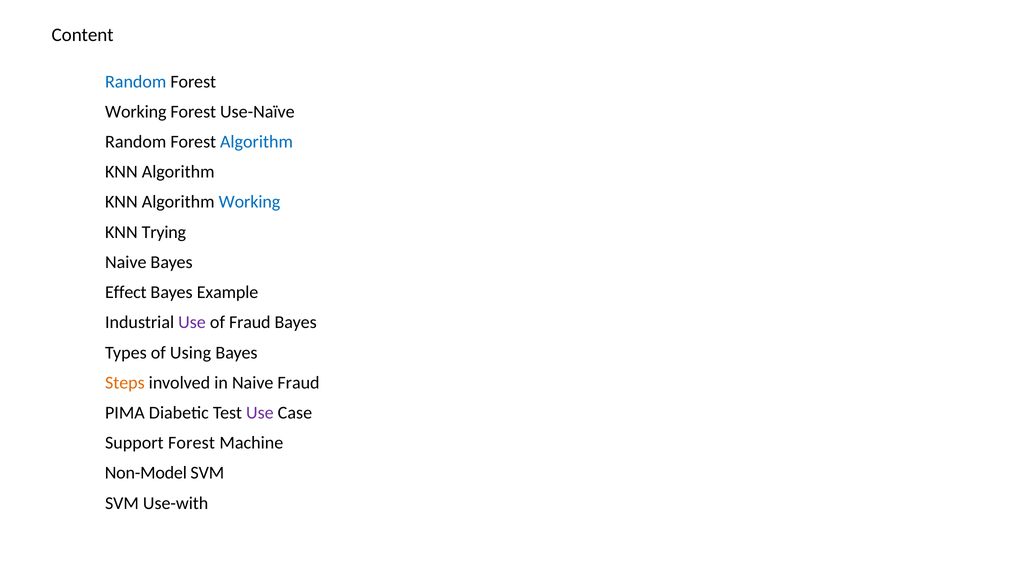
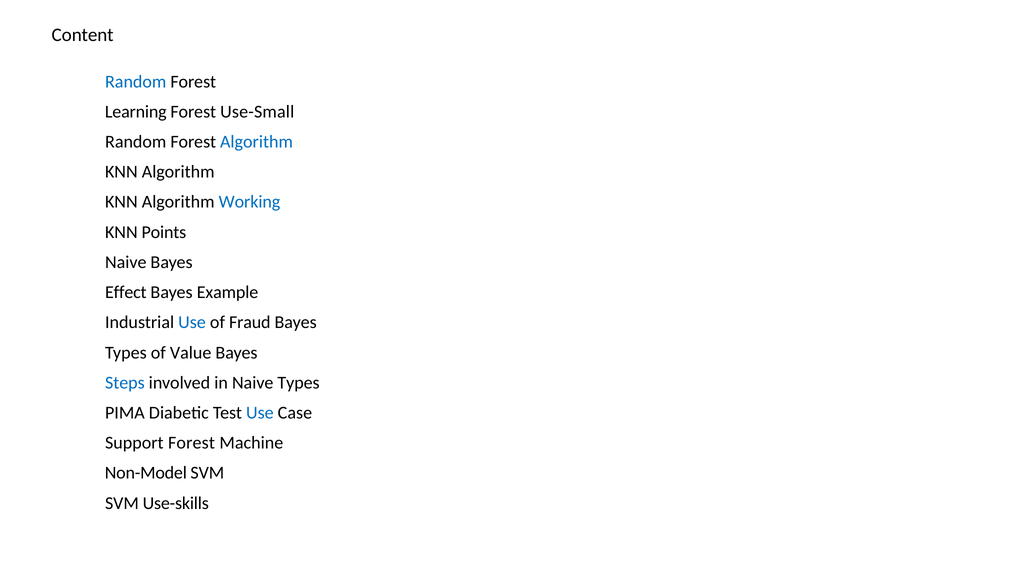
Working: Working -> Learning (136, 112)
Use-Naïve: Use-Naïve -> Use-Small (257, 112)
Trying: Trying -> Points (164, 232)
Use colour: purple -> blue (192, 322)
Using: Using -> Value (191, 352)
Steps colour: orange -> blue (125, 382)
Naive Fraud: Fraud -> Types (299, 382)
Use colour: purple -> blue (260, 412)
Use-with: Use-with -> Use-skills (176, 503)
